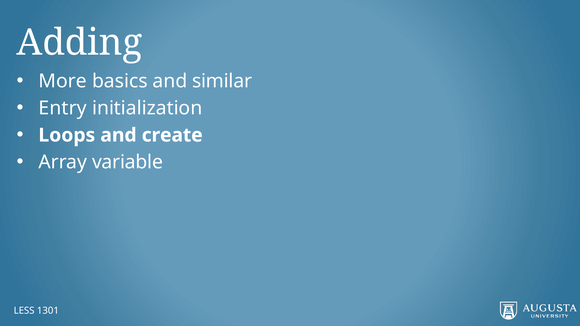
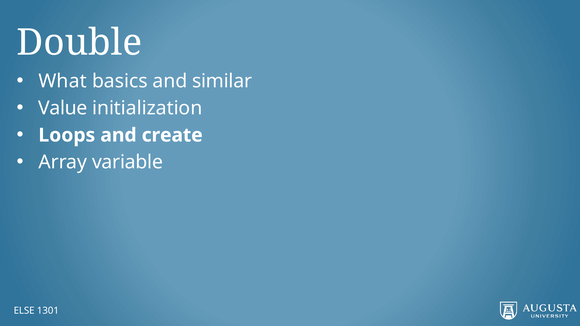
Adding: Adding -> Double (79, 43)
More: More -> What (63, 81)
Entry: Entry -> Value (63, 108)
LESS: LESS -> ELSE (24, 311)
